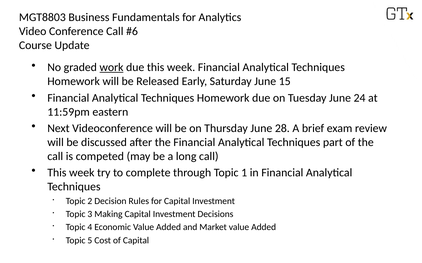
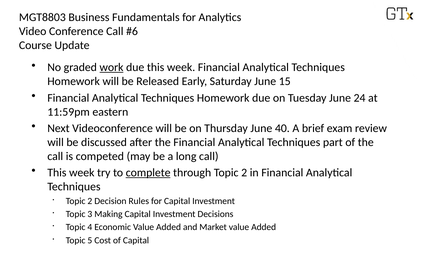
28: 28 -> 40 (282, 129)
complete underline: none -> present (148, 173)
through Topic 1: 1 -> 2 (244, 173)
